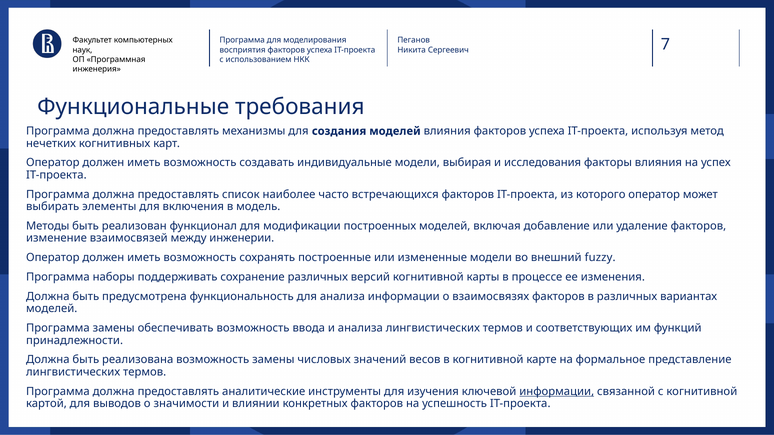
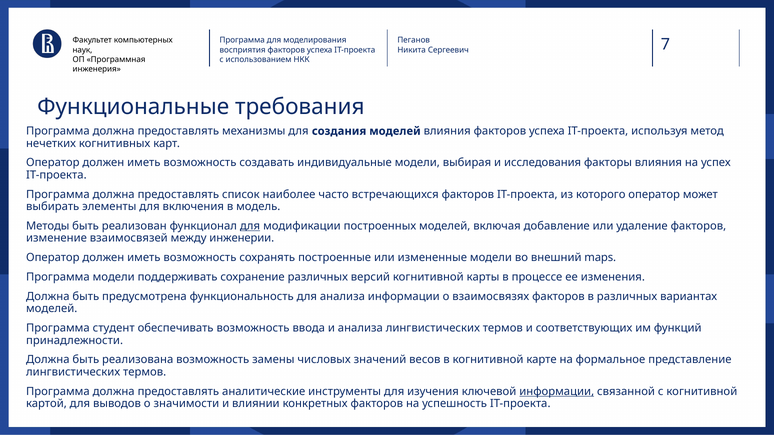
для underline: none -> present (250, 226)
fuzzy: fuzzy -> maps (600, 258)
Программа наборы: наборы -> модели (114, 277)
Программа замены: замены -> студент (114, 328)
